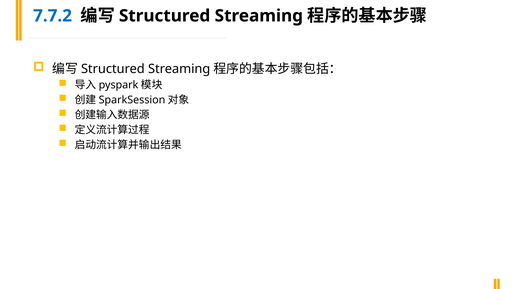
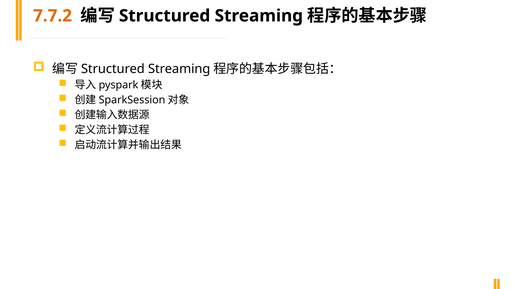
7.7.2 colour: blue -> orange (53, 16)
